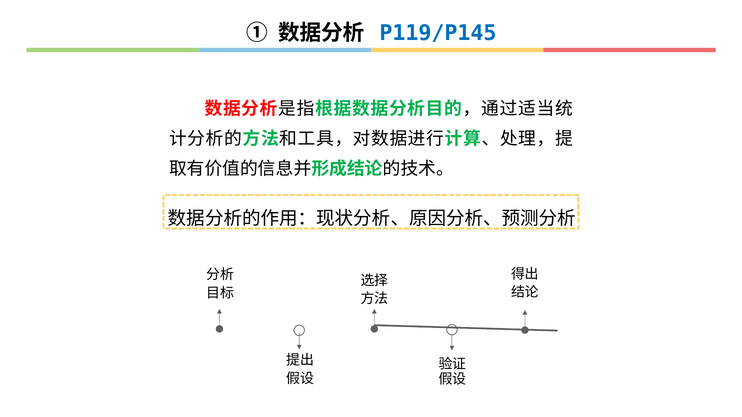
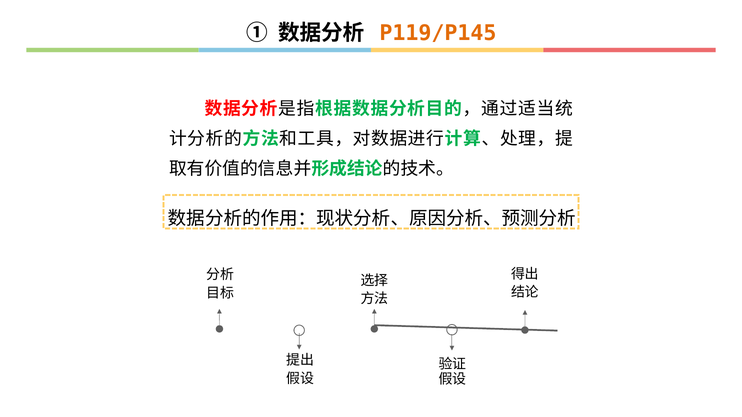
P119/P145 colour: blue -> orange (438, 33)
